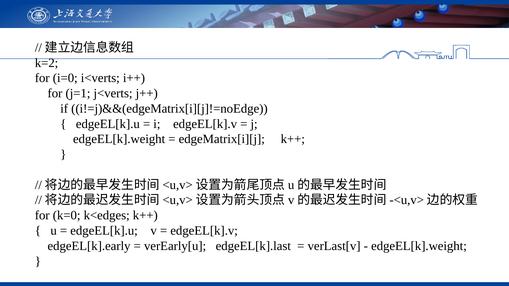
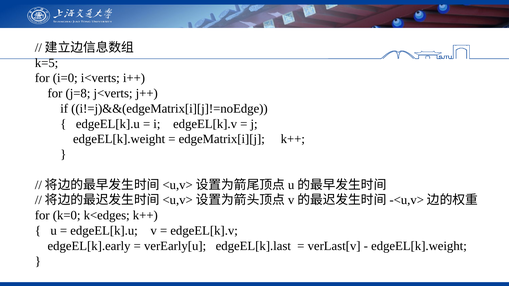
k=2: k=2 -> k=5 (47, 63)
j=1: j=1 -> j=8 (78, 93)
